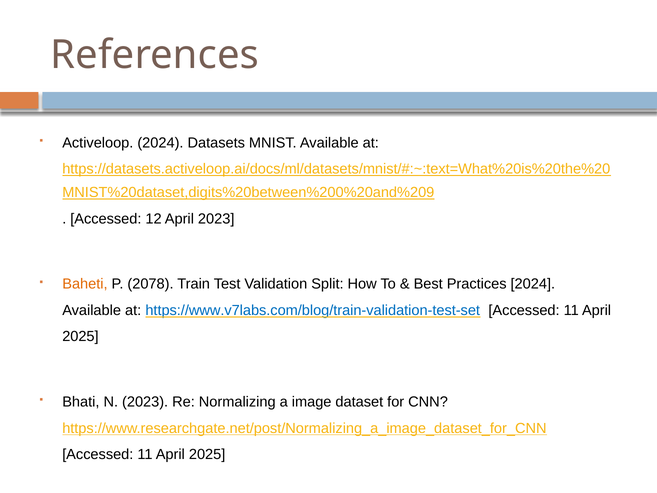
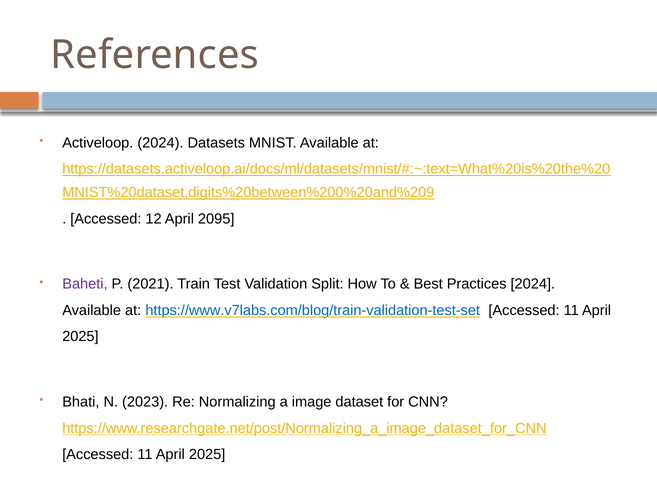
April 2023: 2023 -> 2095 (216, 219)
Baheti colour: orange -> purple (85, 284)
2078: 2078 -> 2021 (151, 284)
